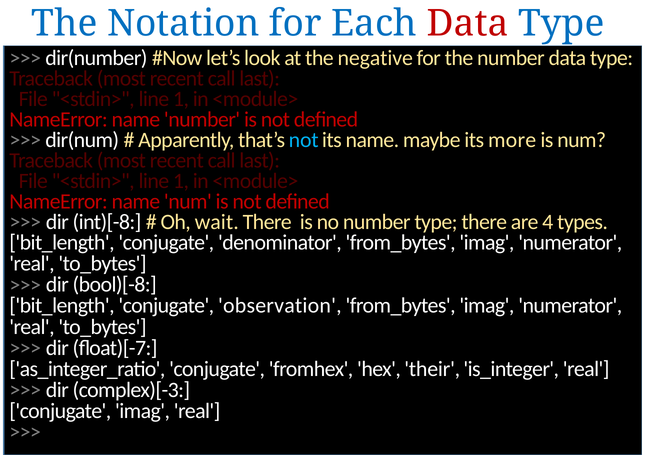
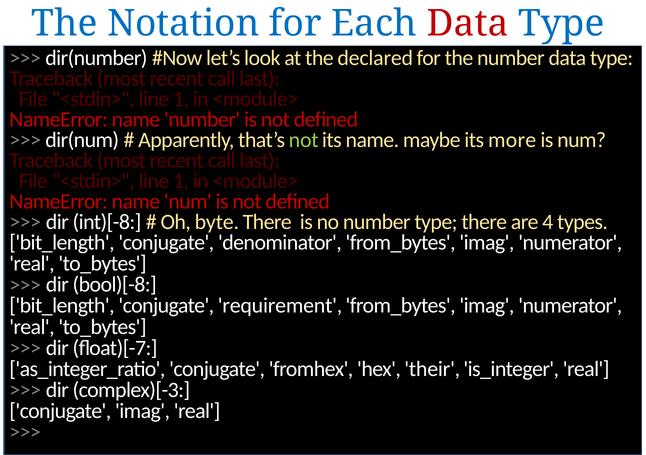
negative: negative -> declared (375, 58)
not colour: light blue -> light green (304, 140)
wait: wait -> byte (217, 222)
observation: observation -> requirement (280, 306)
